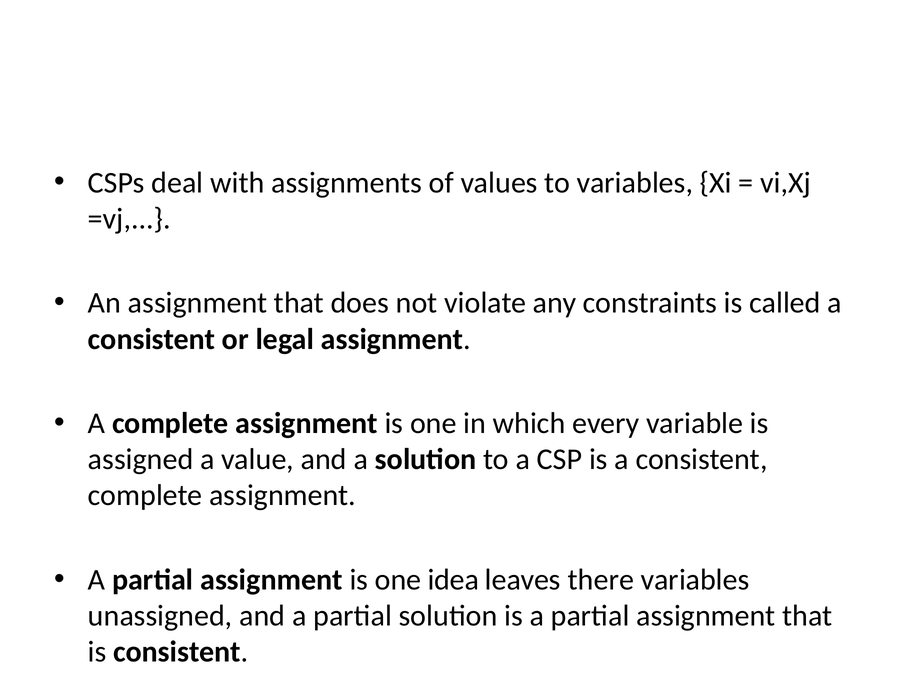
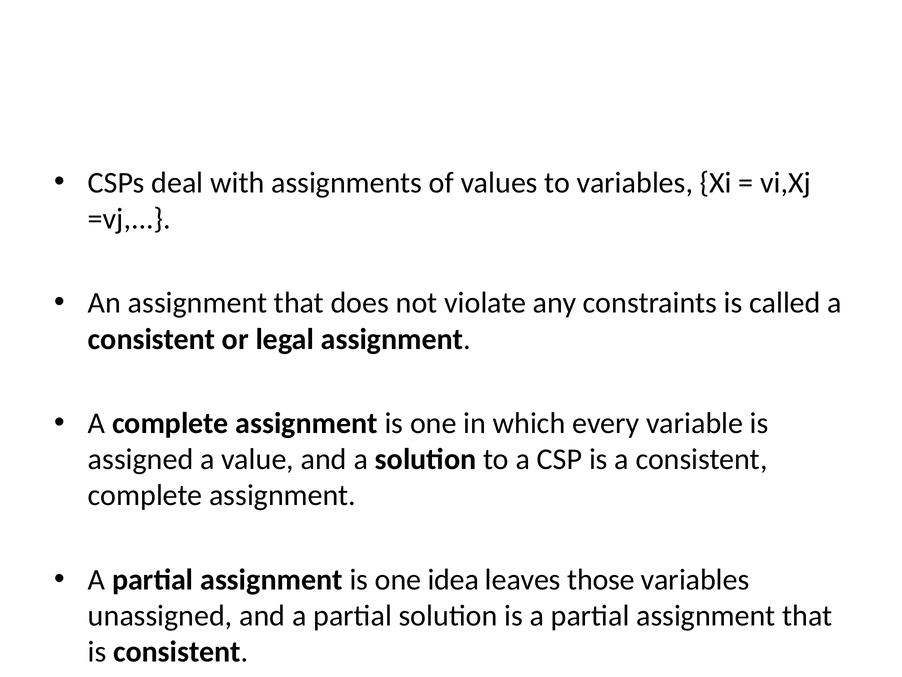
there: there -> those (601, 579)
